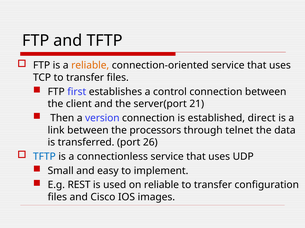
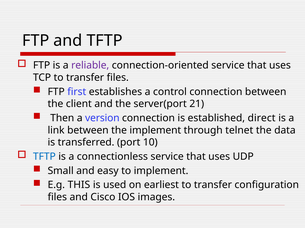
reliable colour: orange -> purple (90, 66)
the processors: processors -> implement (155, 131)
26: 26 -> 10 (150, 143)
REST: REST -> THIS (79, 185)
on reliable: reliable -> earliest (161, 185)
